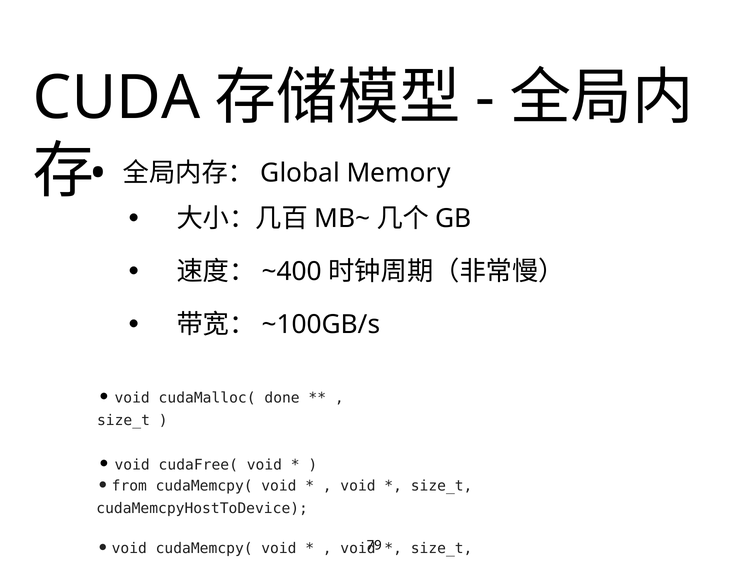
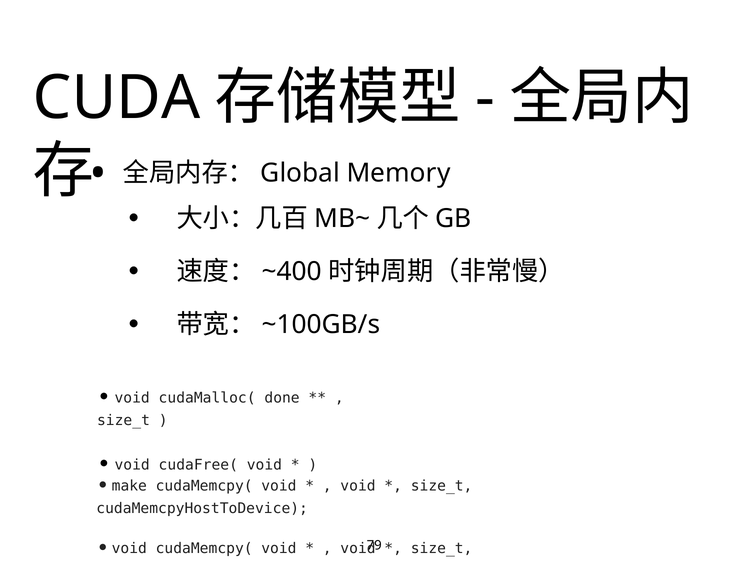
from: from -> make (129, 486)
